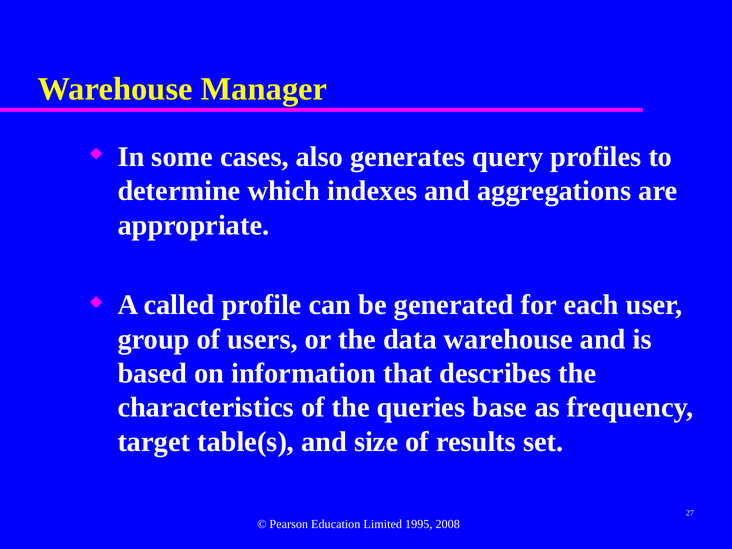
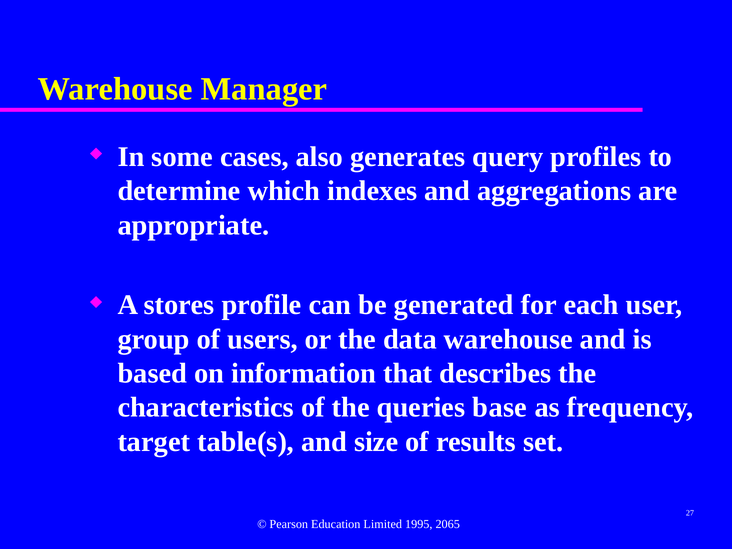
called: called -> stores (179, 305)
2008: 2008 -> 2065 (448, 524)
